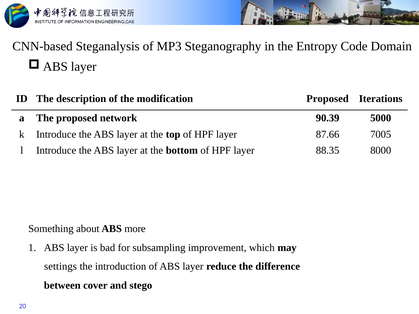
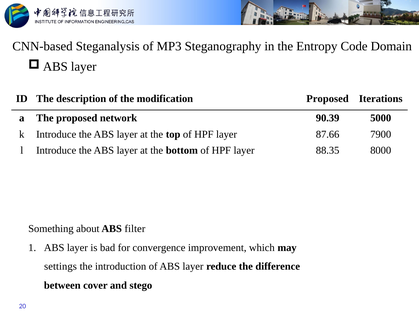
7005: 7005 -> 7900 (381, 134)
more: more -> filter (135, 229)
subsampling: subsampling -> convergence (159, 248)
